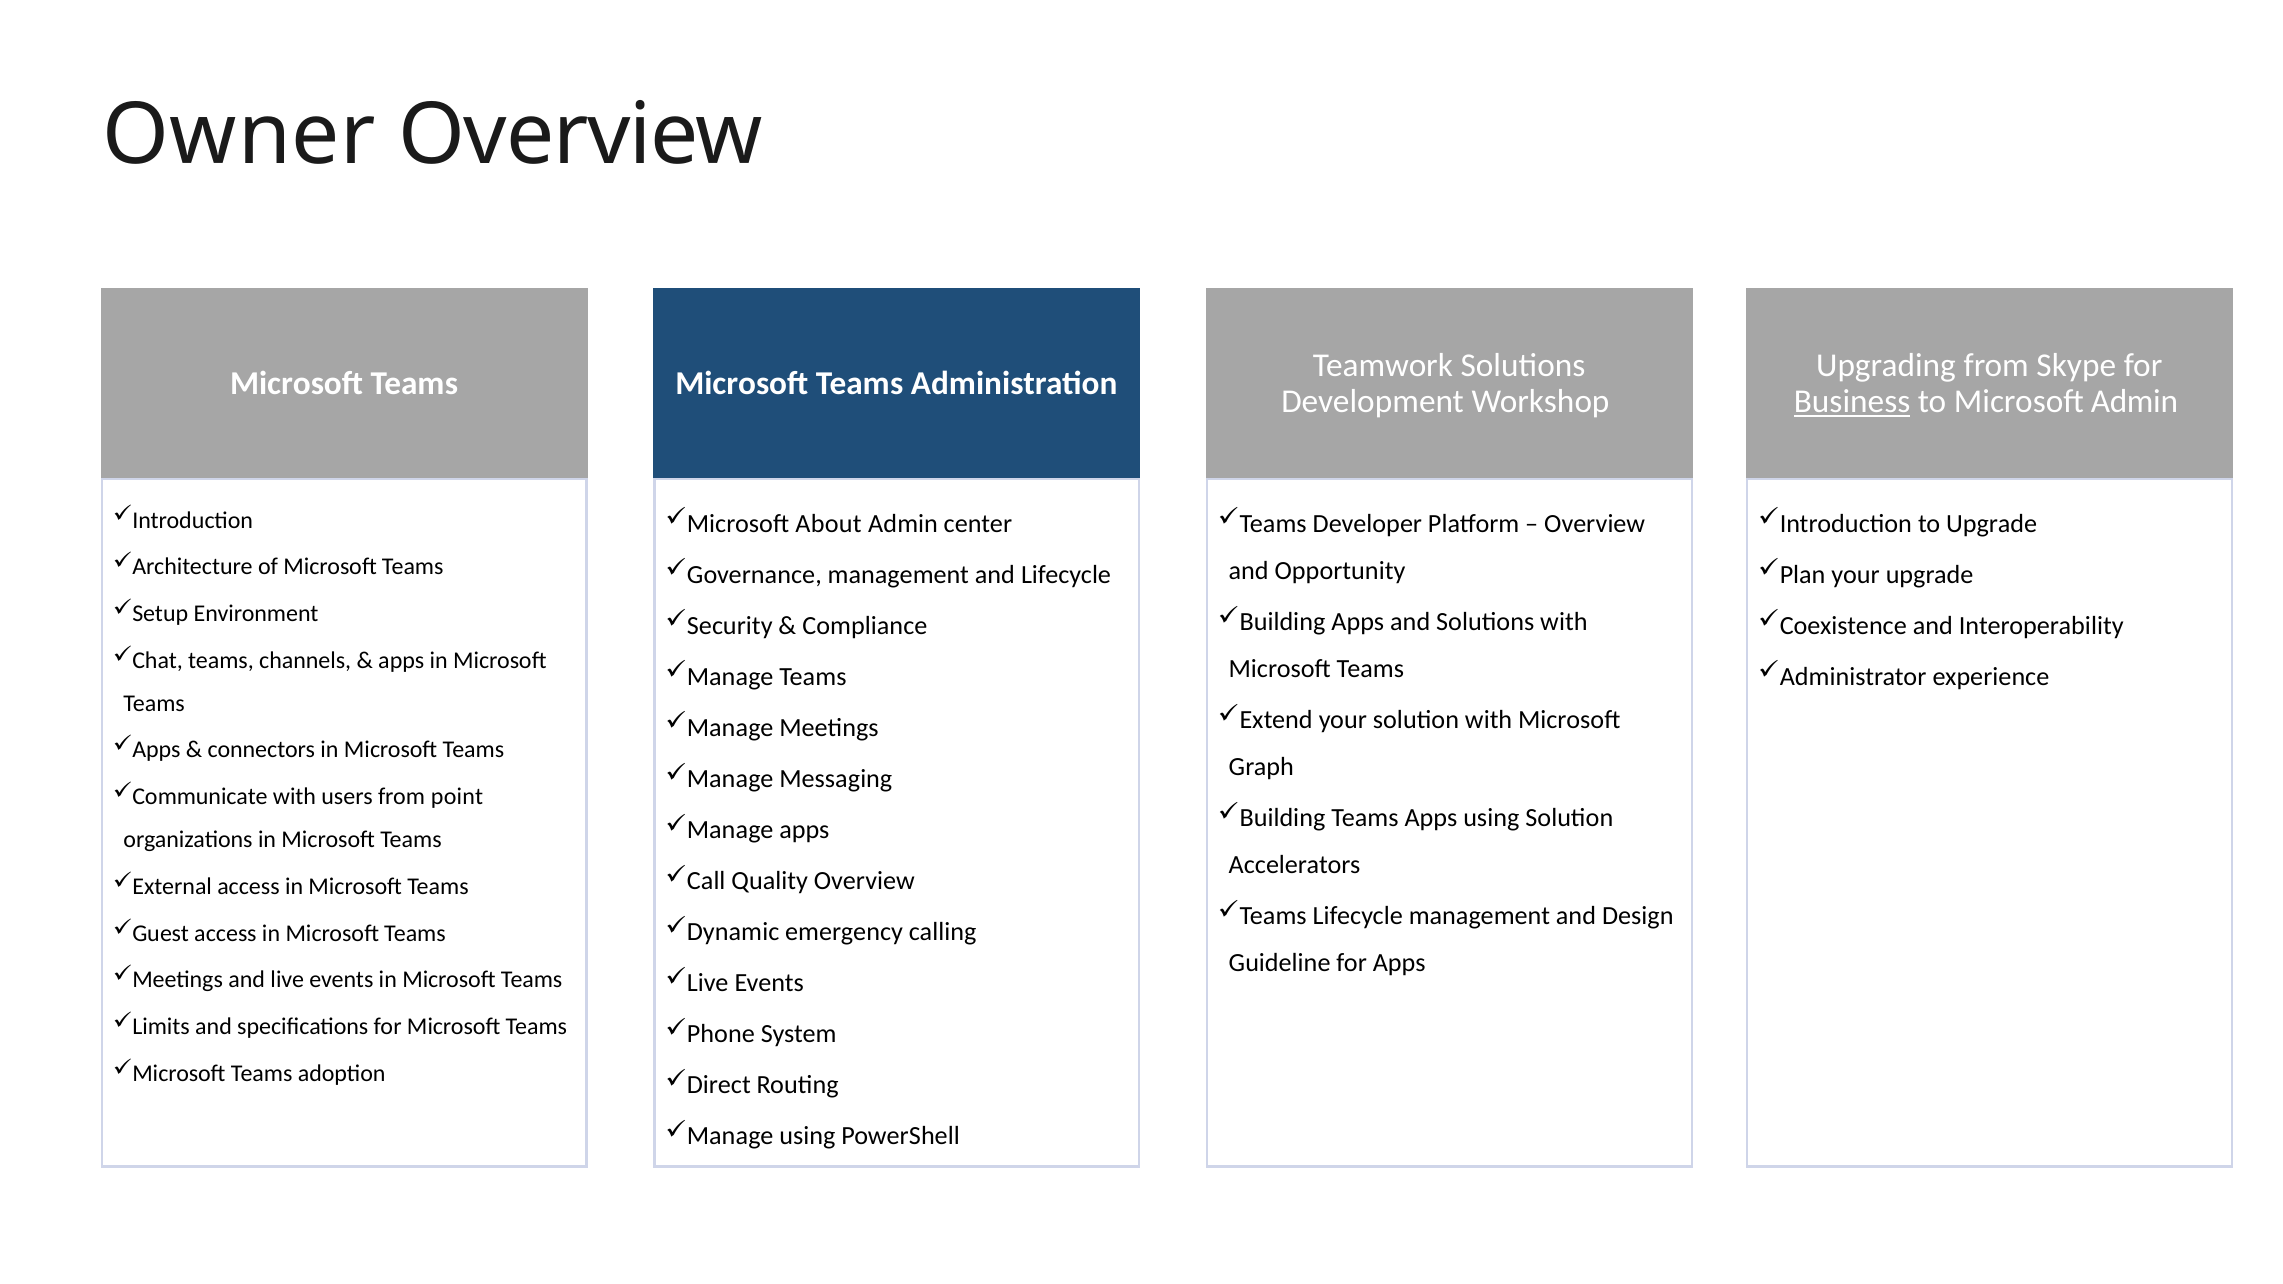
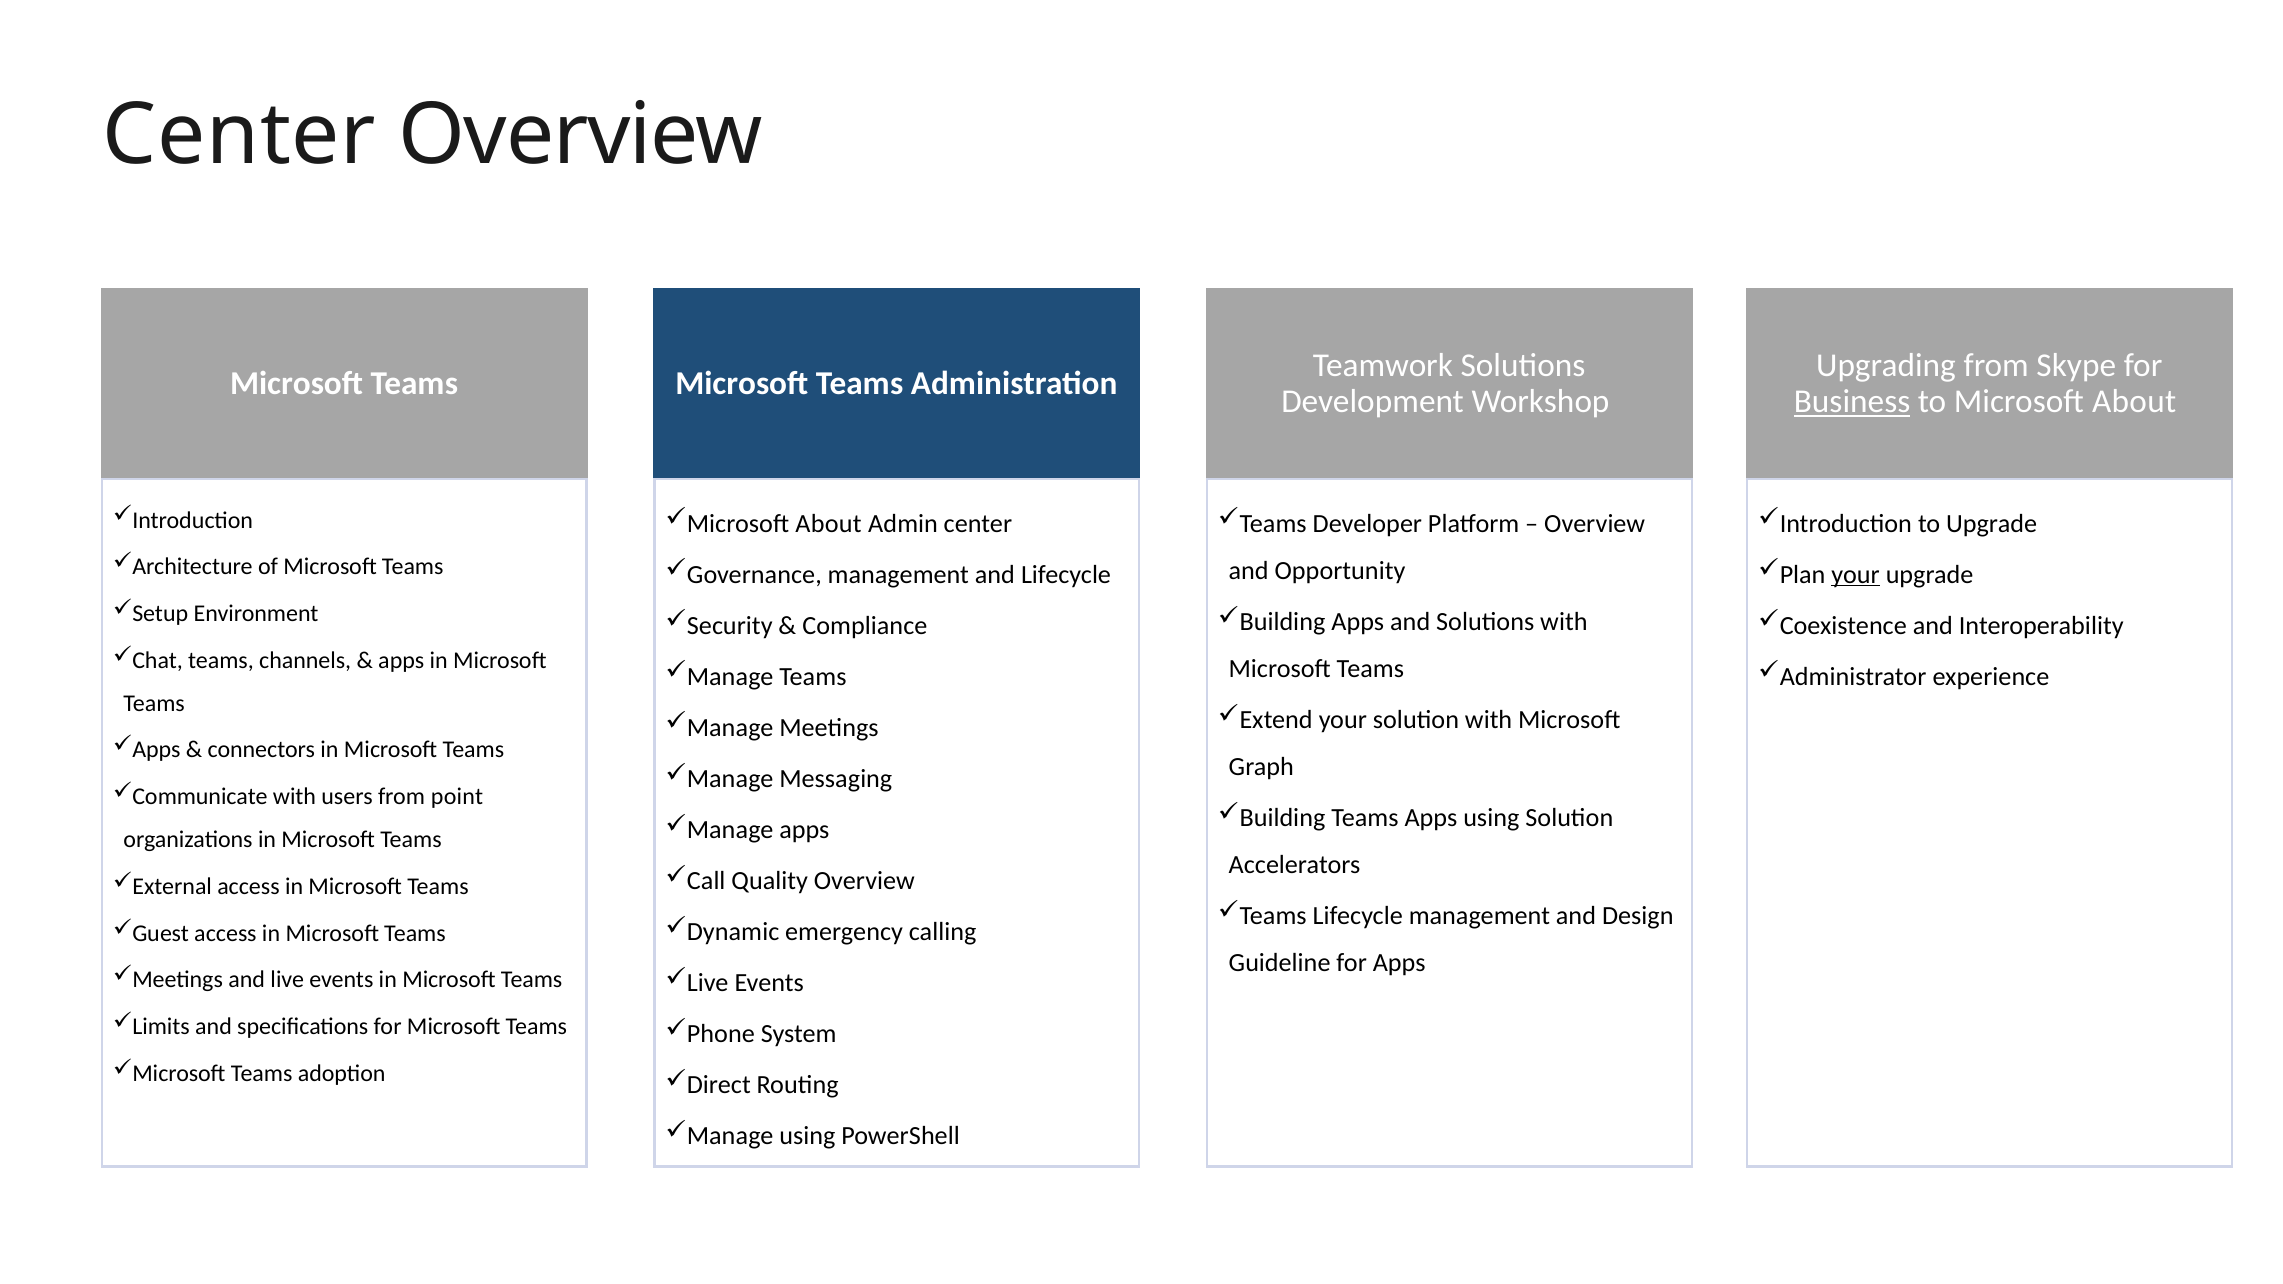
Owner: Owner -> Center (239, 135)
Microsoft Admin: Admin -> About (2134, 402)
your underline: none -> present (1856, 575)
